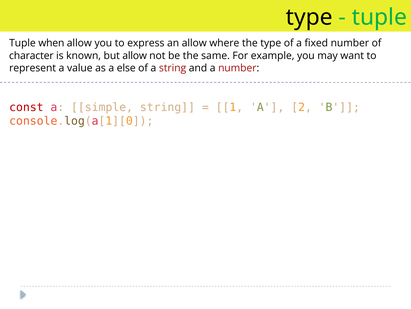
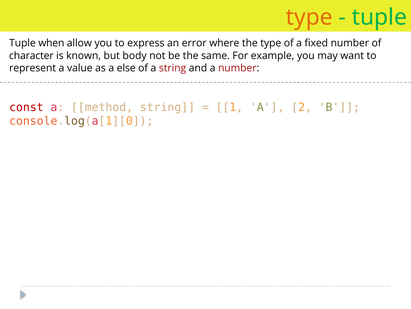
type colour: black -> orange (309, 17)
an allow: allow -> error (194, 43)
but allow: allow -> body (135, 55)
simple: simple -> method (102, 107)
